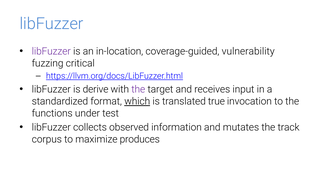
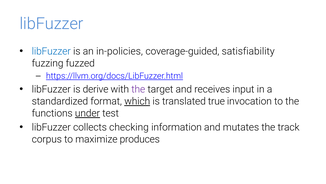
libFuzzer colour: purple -> blue (51, 51)
in-location: in-location -> in-policies (120, 51)
vulnerability: vulnerability -> satisfiability (248, 51)
critical: critical -> fuzzed (80, 63)
under underline: none -> present (87, 113)
observed: observed -> checking (129, 127)
